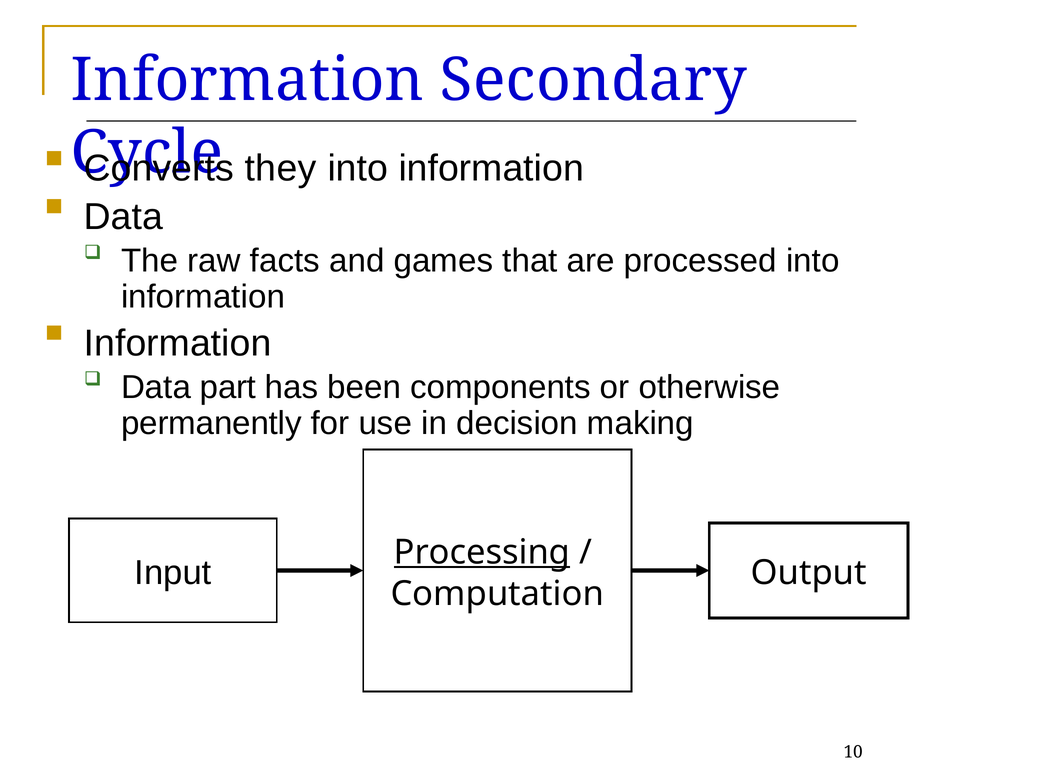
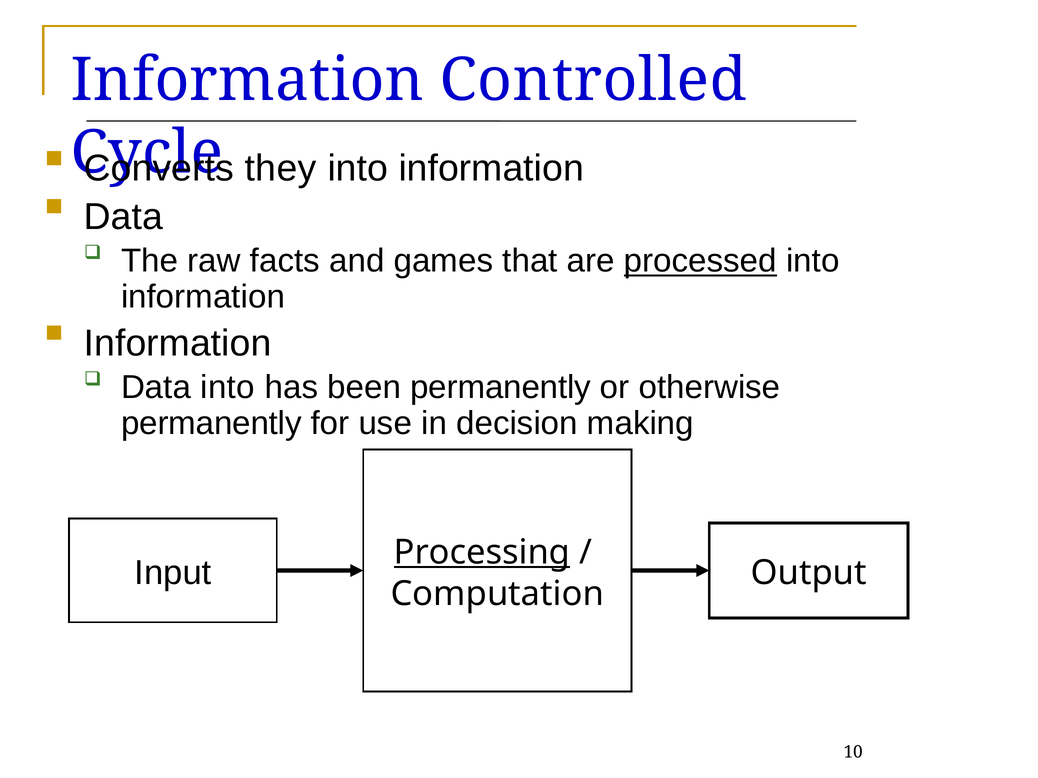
Secondary: Secondary -> Controlled (593, 80)
processed underline: none -> present (700, 261)
Data part: part -> into (228, 388)
been components: components -> permanently (501, 388)
